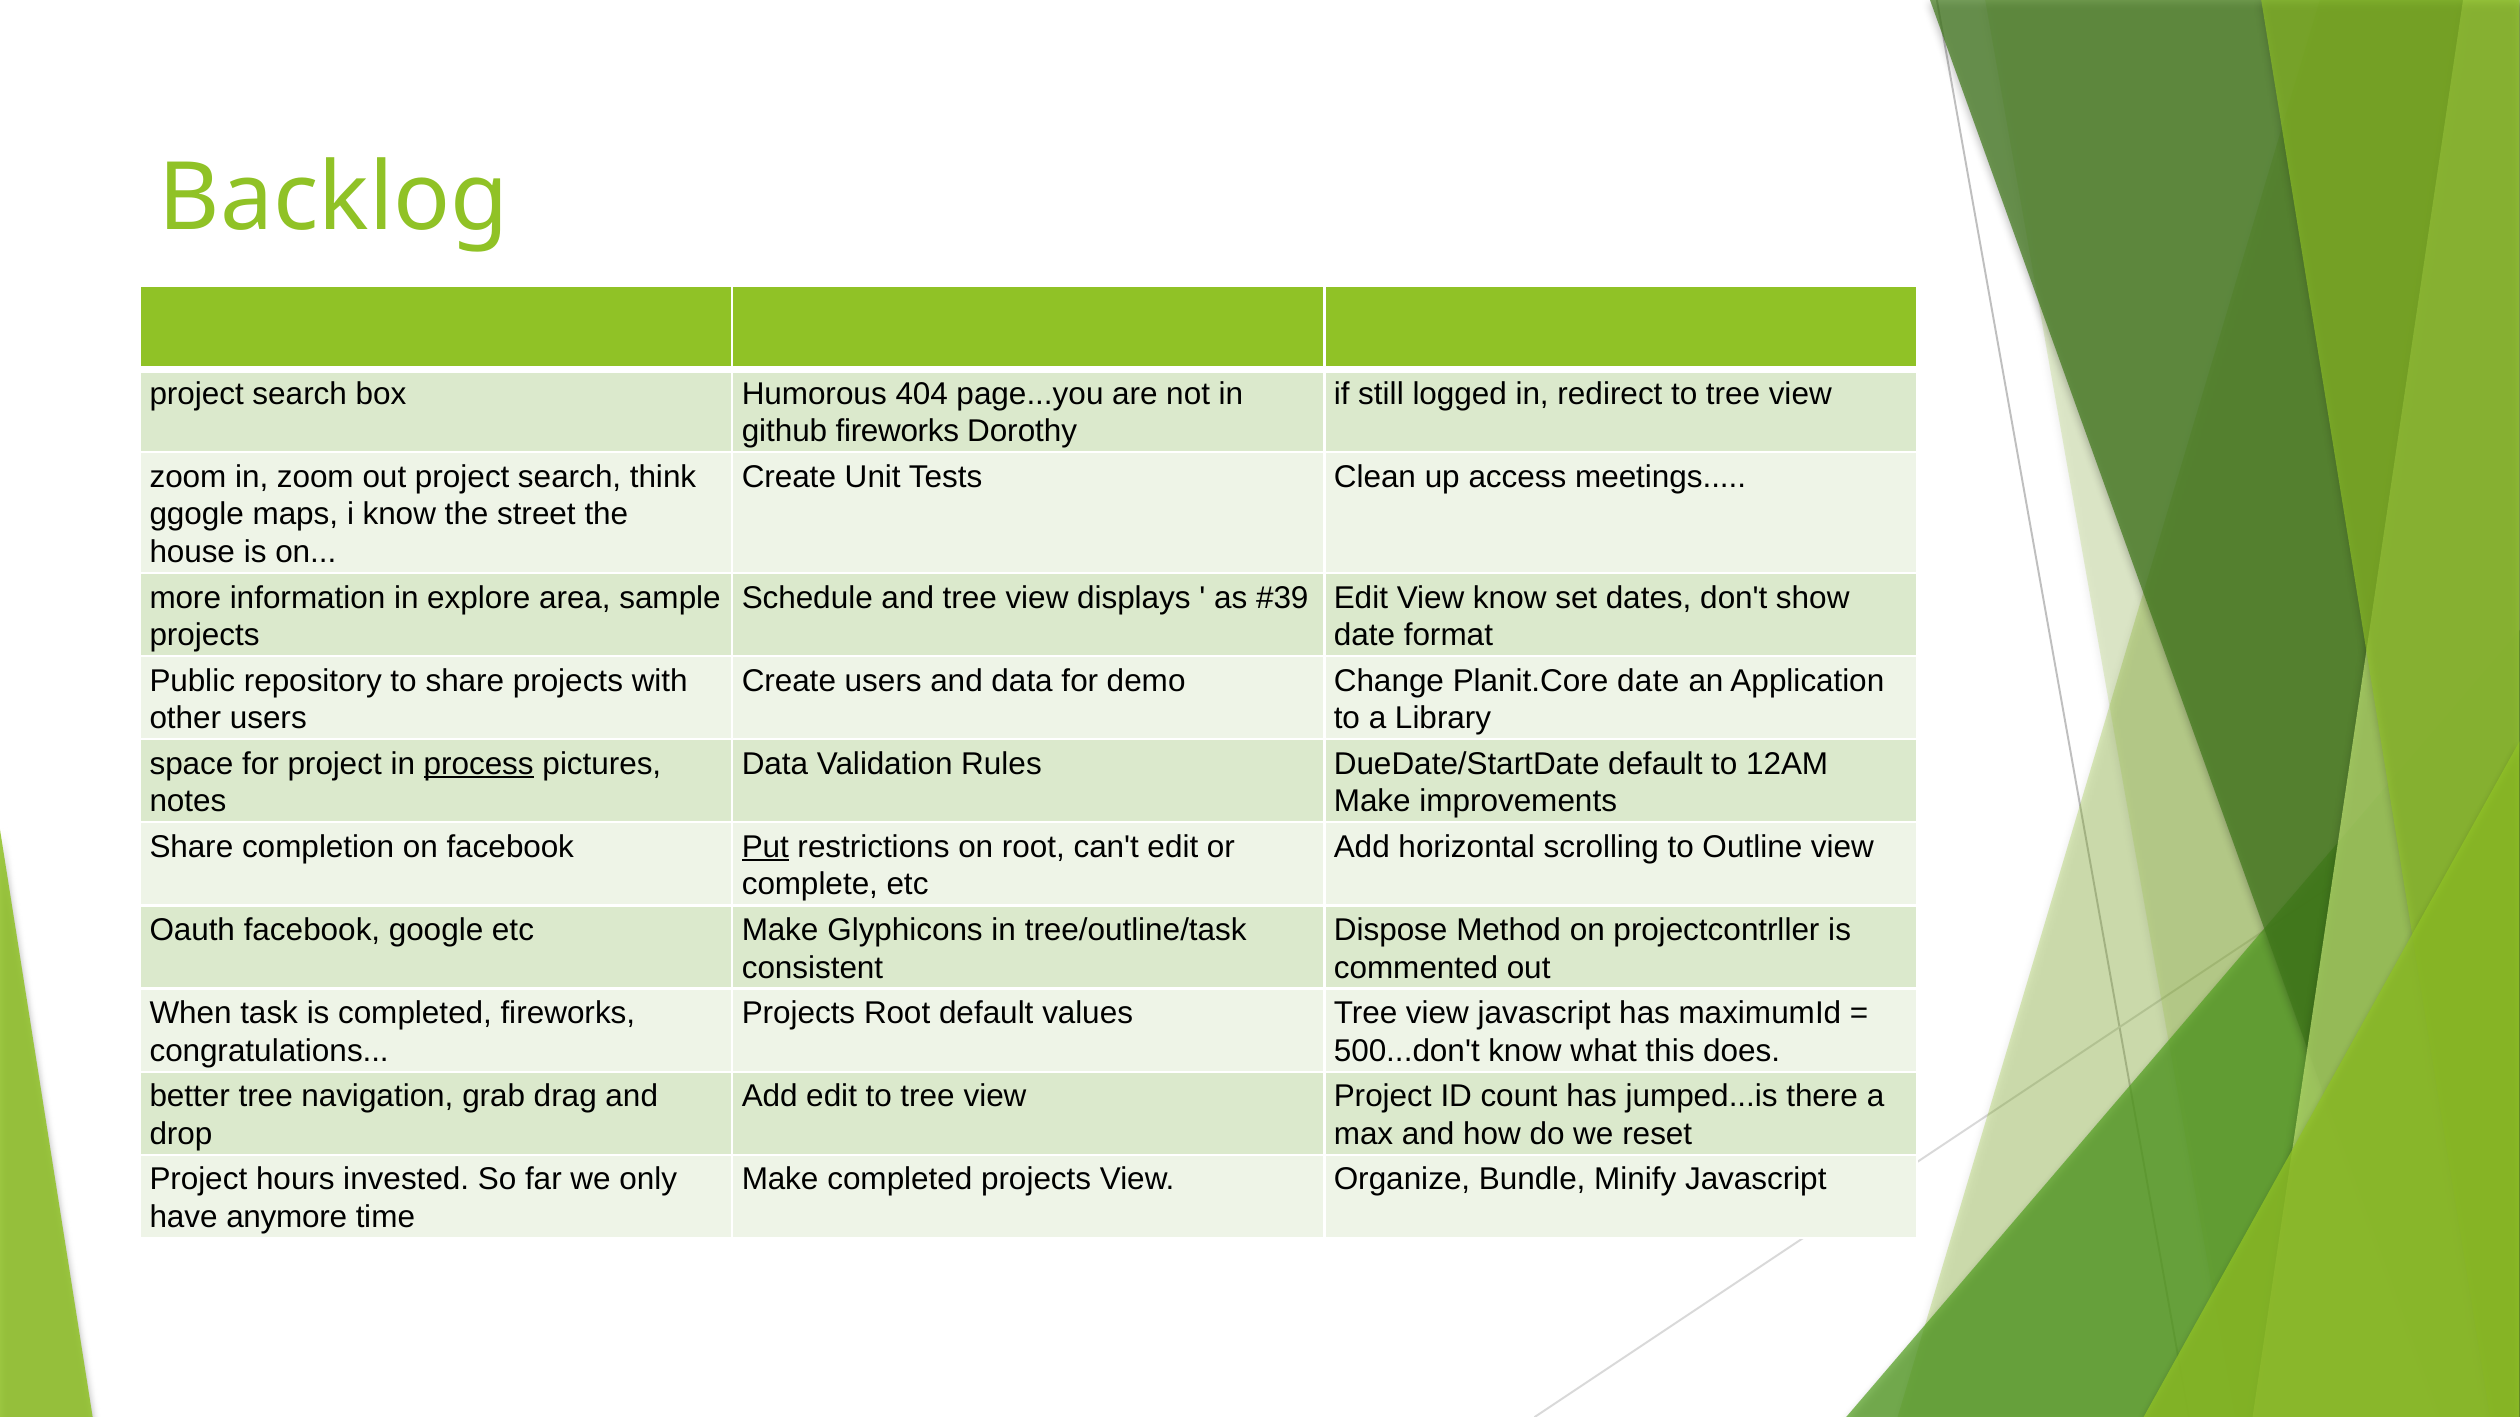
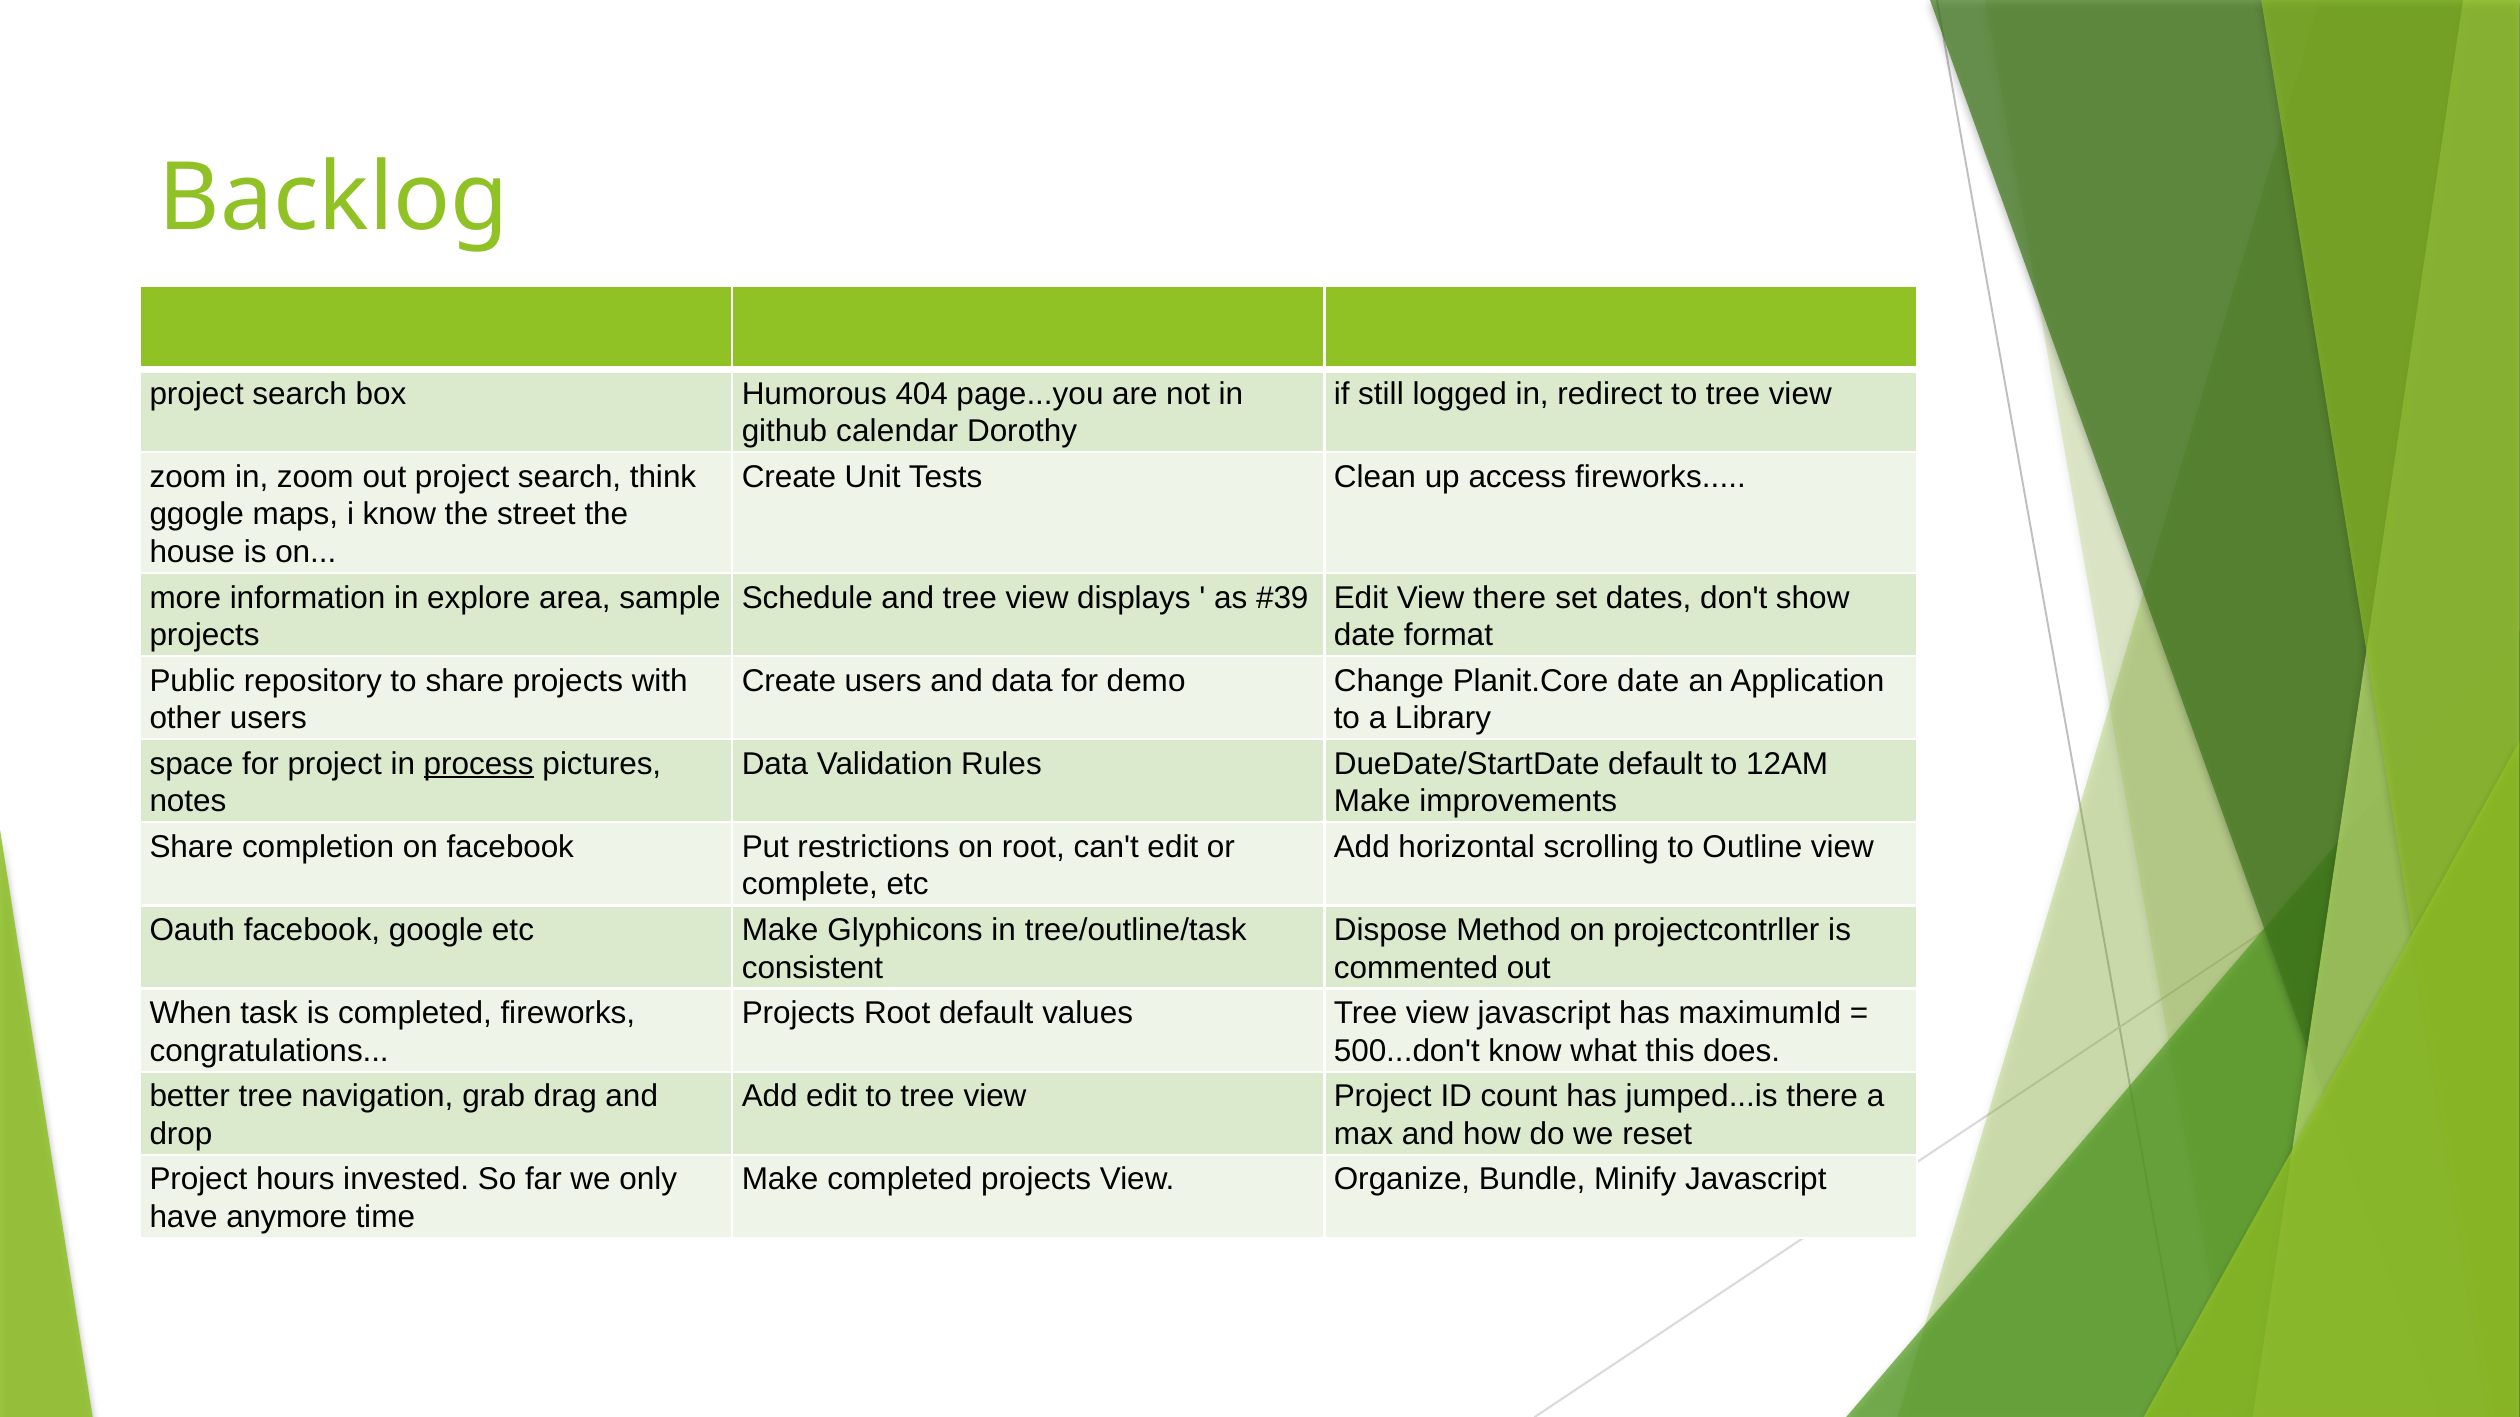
github fireworks: fireworks -> calendar (897, 432)
access meetings: meetings -> fireworks (1661, 477)
View know: know -> there (1510, 598)
Put underline: present -> none (765, 847)
